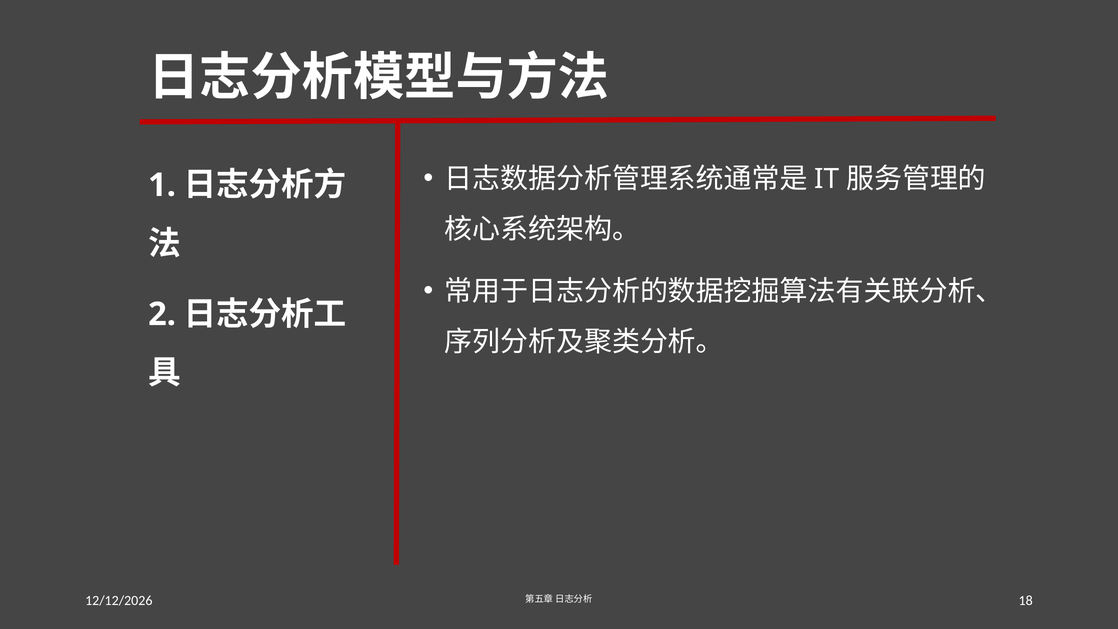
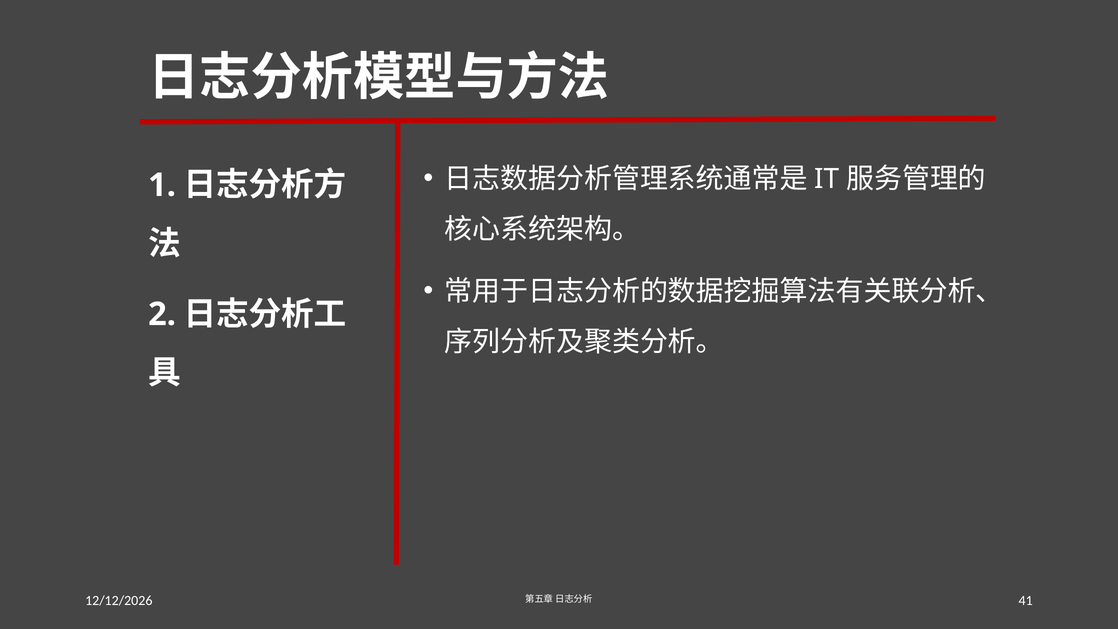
18: 18 -> 41 (1026, 600)
